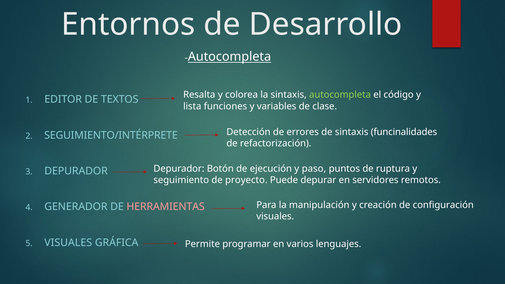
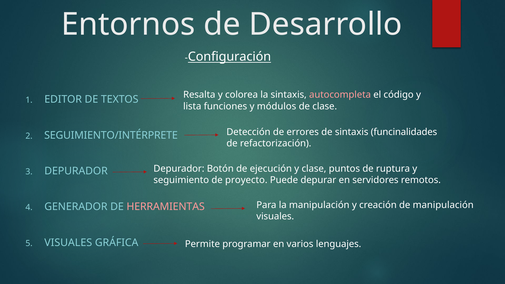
Autocompleta: Autocompleta -> Configuración (229, 57)
autocompleta colour: light green -> pink (340, 95)
variables: variables -> módulos (277, 106)
y paso: paso -> clase (314, 169)
de configuración: configuración -> manipulación (443, 205)
